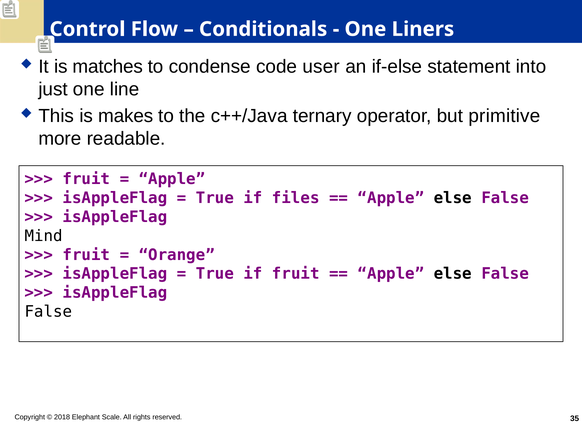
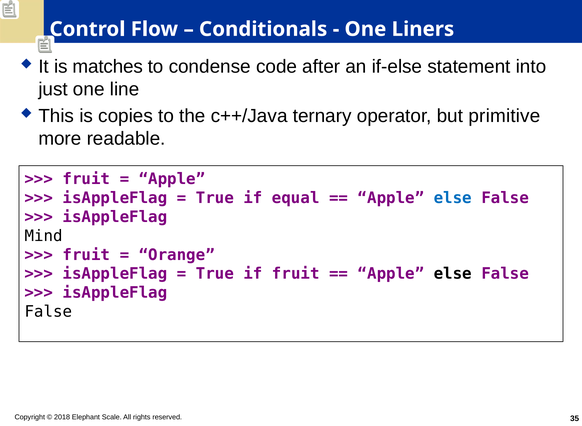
user: user -> after (321, 67)
makes: makes -> copies (126, 116)
files: files -> equal (296, 198)
else colour: black -> blue (453, 198)
